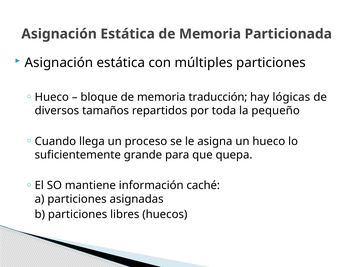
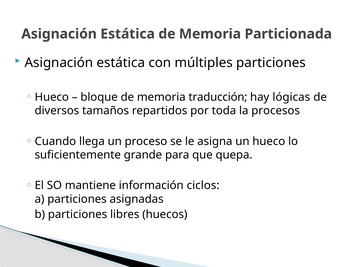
pequeño: pequeño -> procesos (276, 111)
caché: caché -> ciclos (203, 185)
